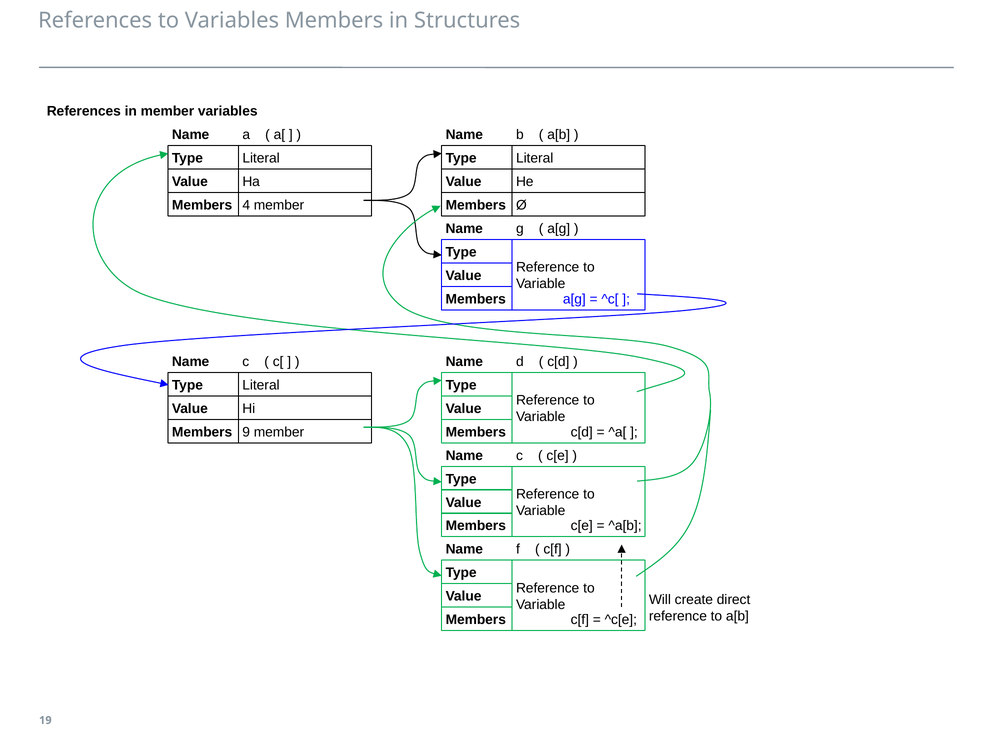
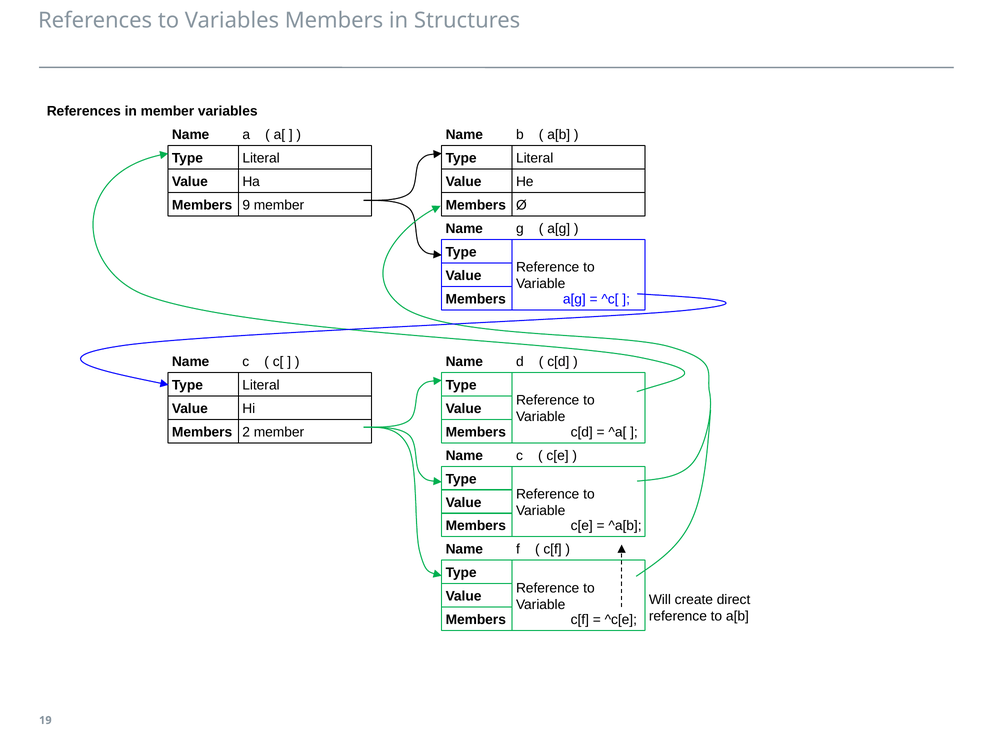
4: 4 -> 9 (246, 205)
9: 9 -> 2 (246, 432)
